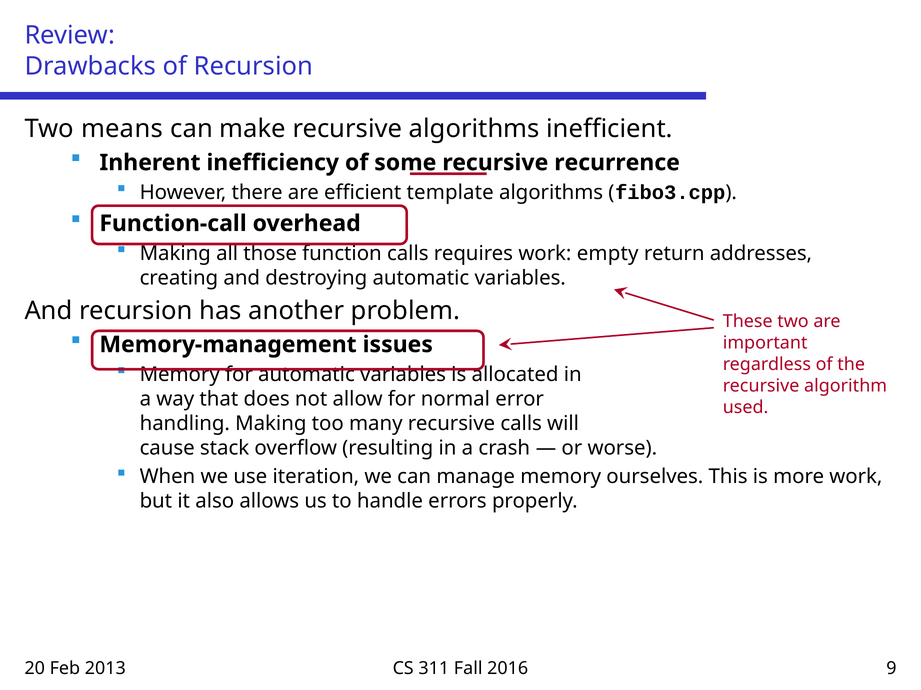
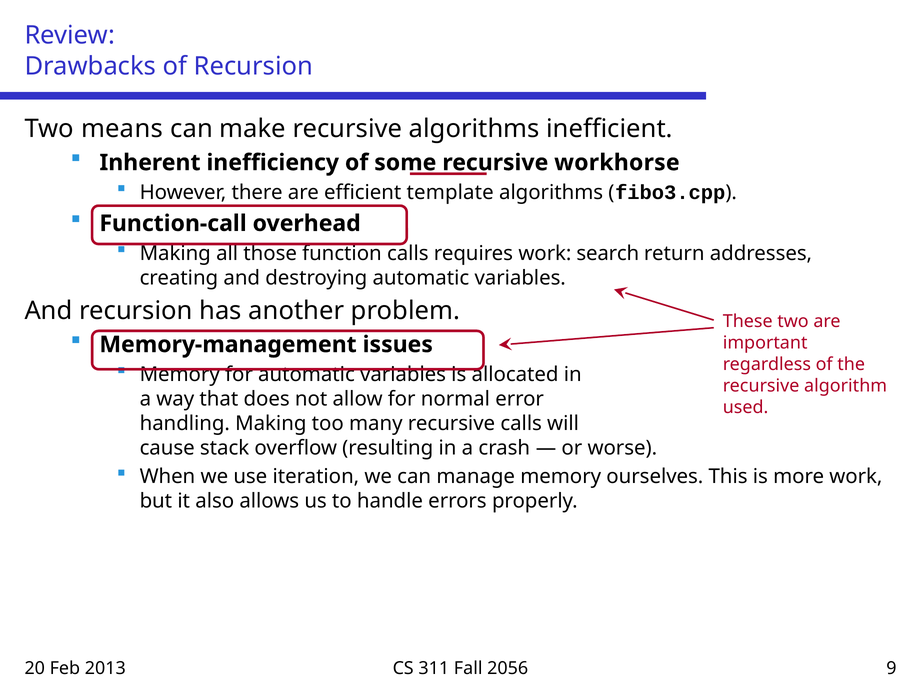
recurrence: recurrence -> workhorse (617, 163)
empty: empty -> search (608, 254)
2016: 2016 -> 2056 (508, 669)
